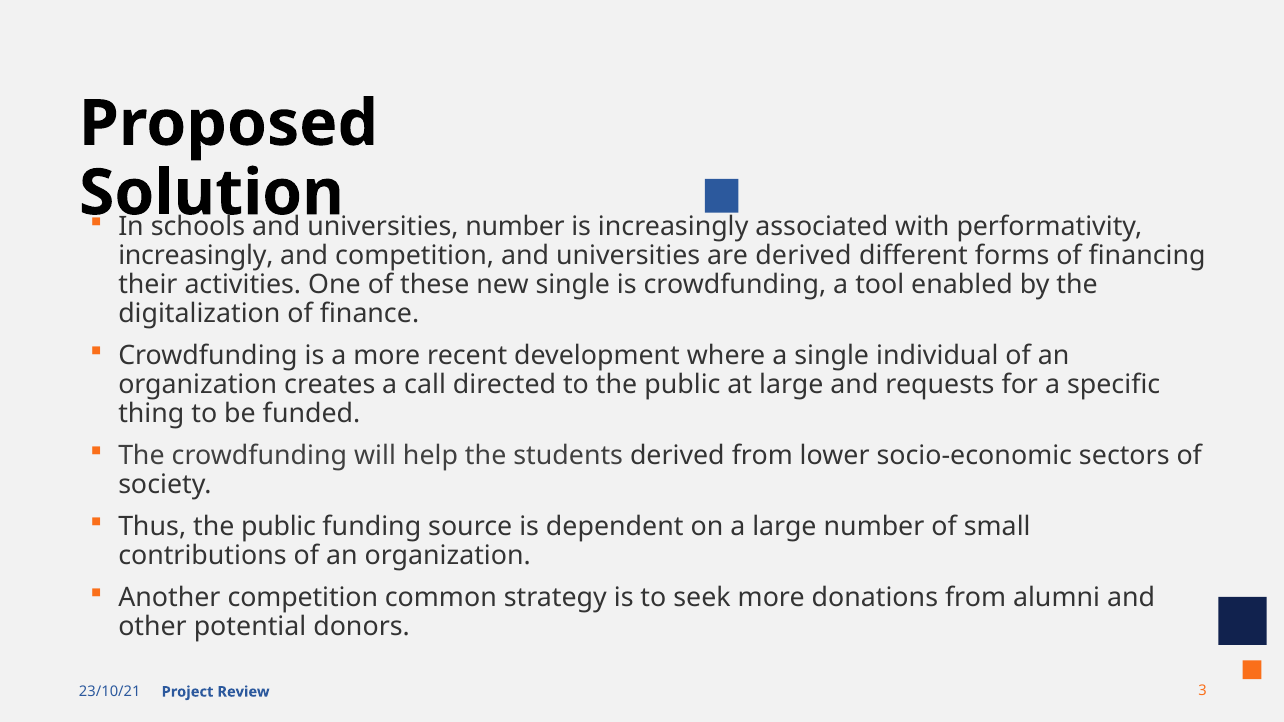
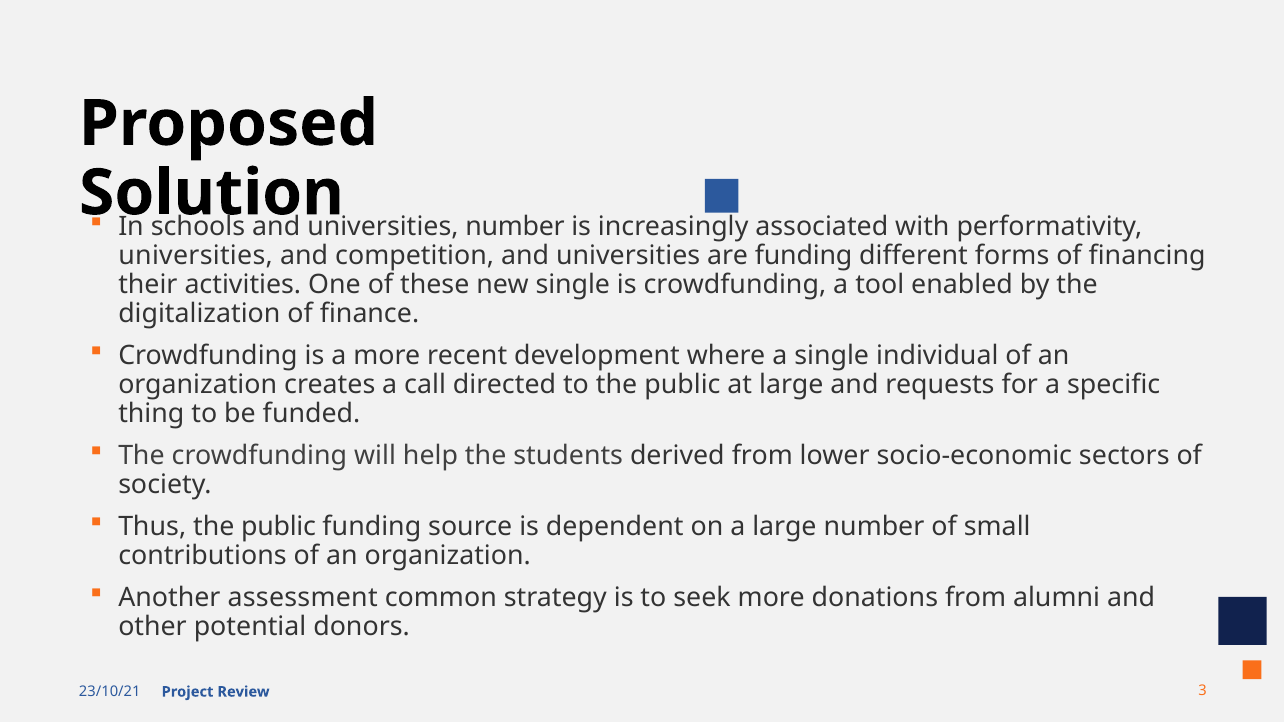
increasingly: increasingly -> universities (196, 256)
are derived: derived -> funding (804, 256)
Another competition: competition -> assessment (303, 598)
